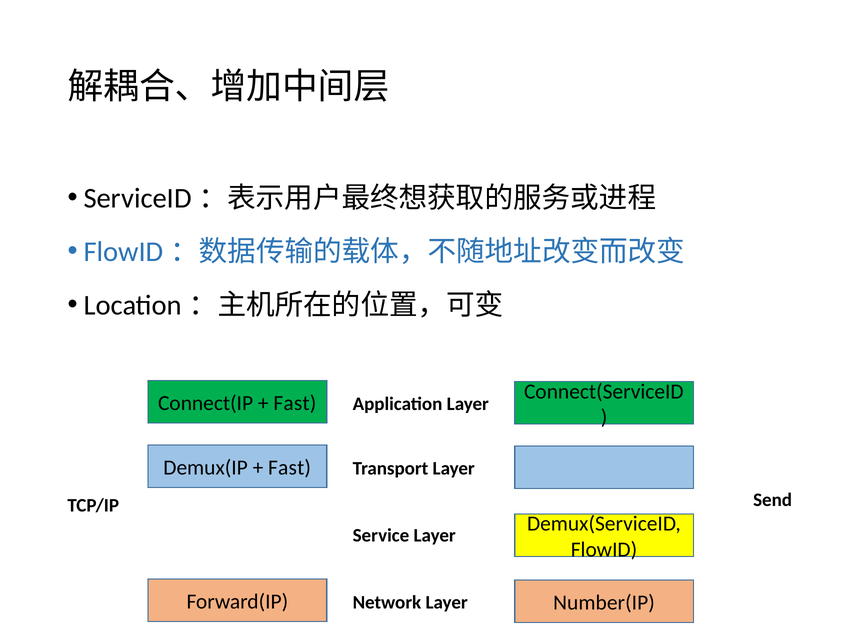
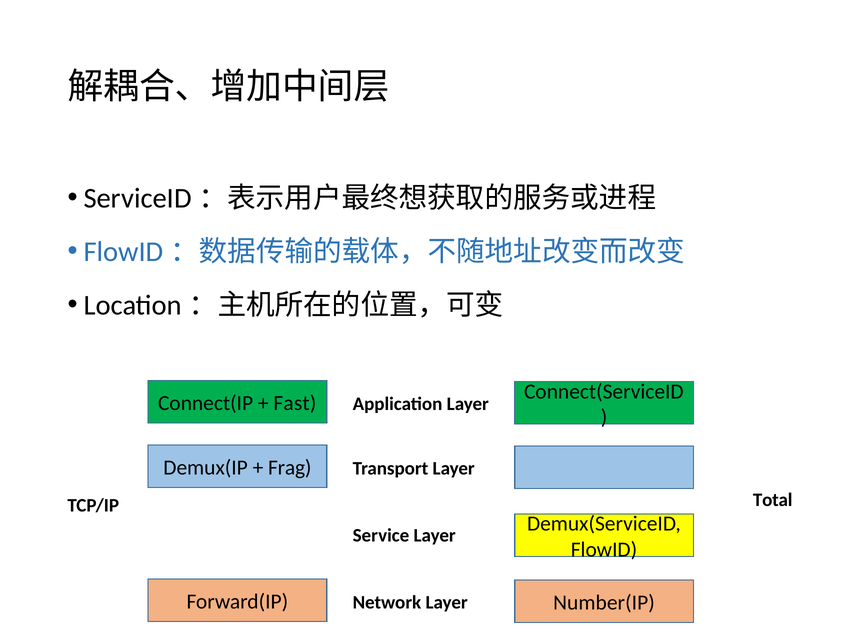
Fast: Fast -> Frag (290, 467)
Send: Send -> Total (773, 499)
